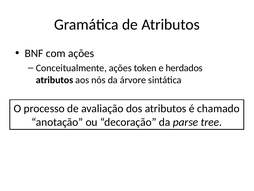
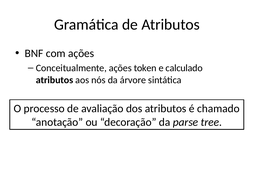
herdados: herdados -> calculado (184, 68)
